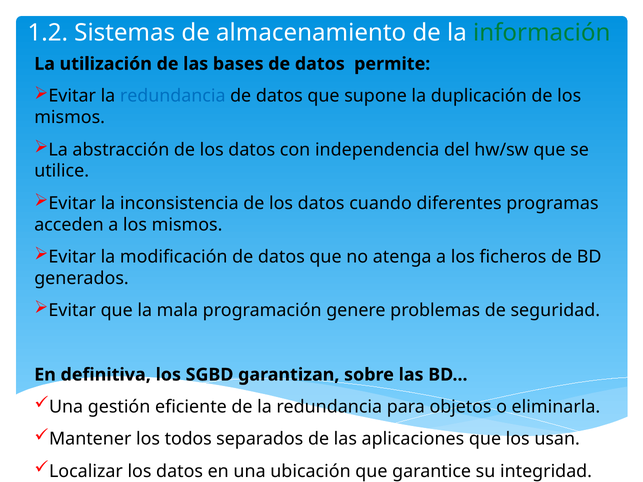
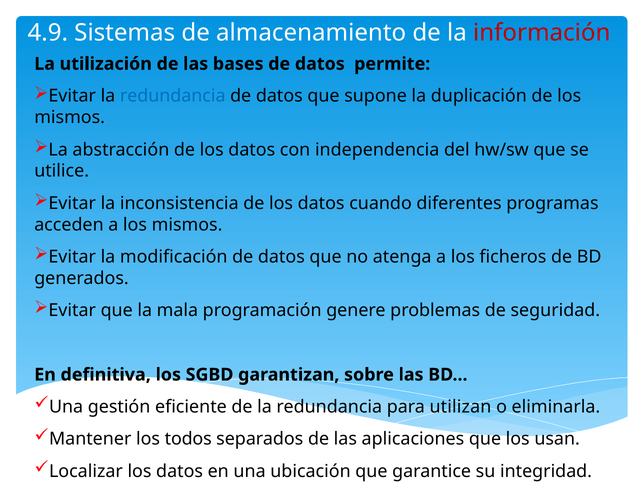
1.2: 1.2 -> 4.9 (48, 33)
información colour: green -> red (542, 33)
objetos: objetos -> utilizan (460, 407)
